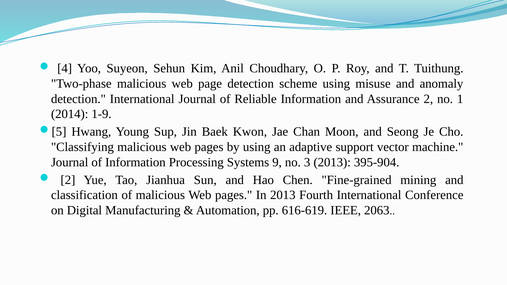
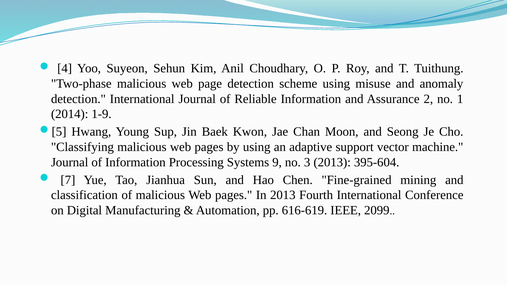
395-904: 395-904 -> 395-604 (377, 162)
2: 2 -> 7 (68, 180)
2063: 2063 -> 2099 (377, 210)
